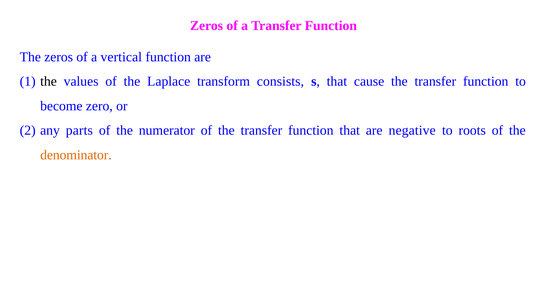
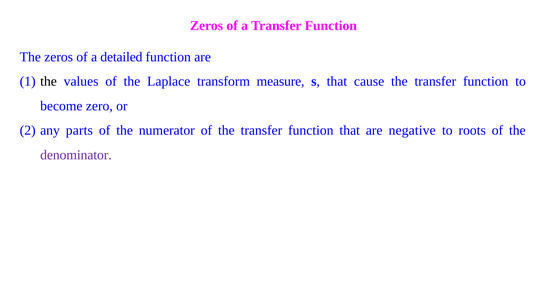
vertical: vertical -> detailed (121, 57)
consists: consists -> measure (281, 82)
denominator colour: orange -> purple (76, 155)
